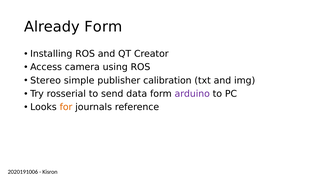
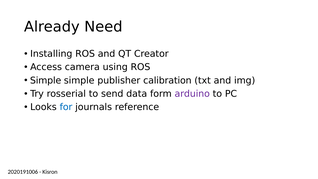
Already Form: Form -> Need (103, 27)
Stereo: Stereo -> Simple (46, 80)
for colour: orange -> blue (66, 107)
